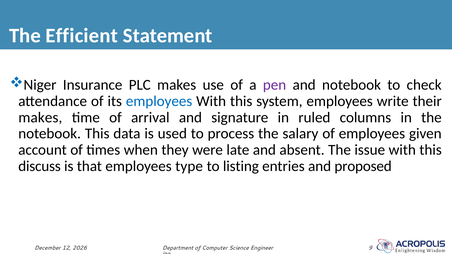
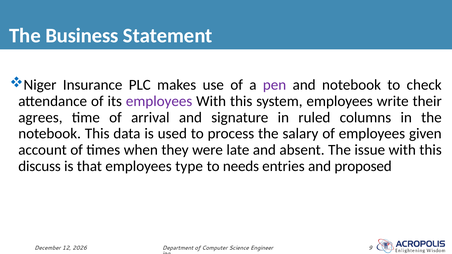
Efficient: Efficient -> Business (82, 36)
employees colour: blue -> purple (159, 101)
makes: makes -> agrees (40, 118)
listing: listing -> needs (241, 166)
